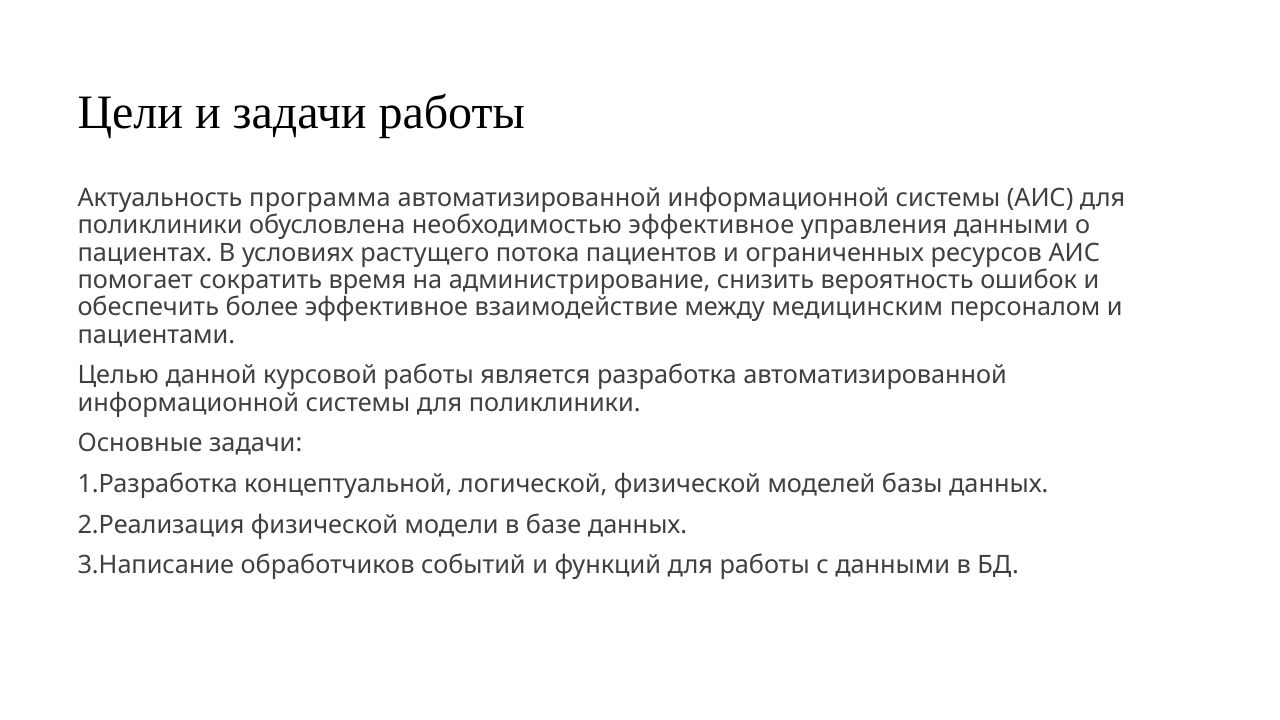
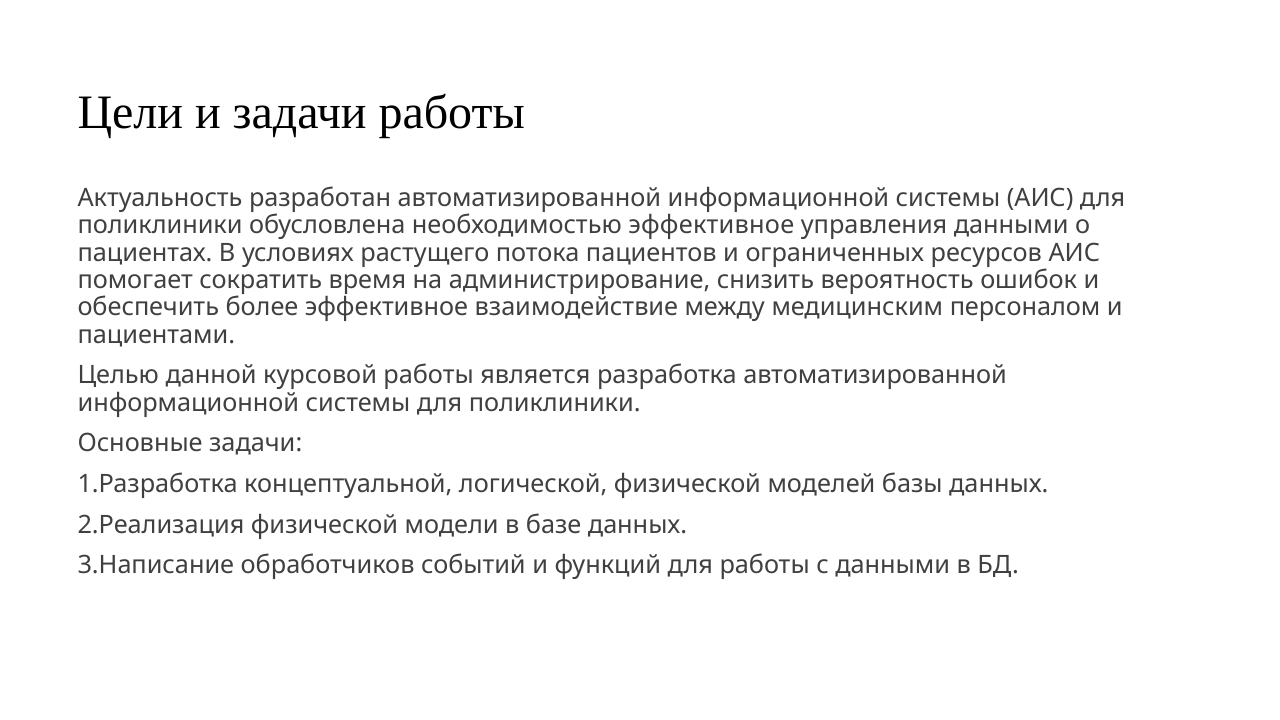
программа: программа -> разработан (320, 198)
